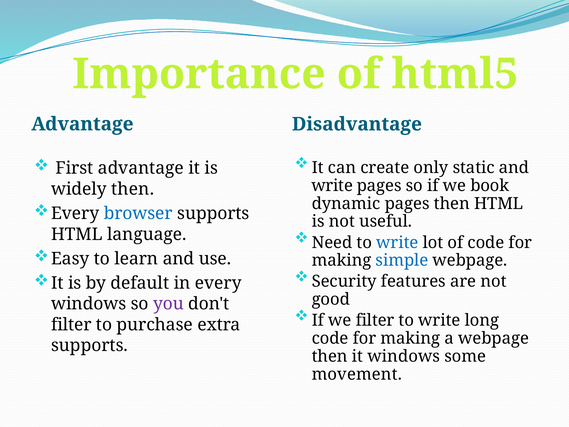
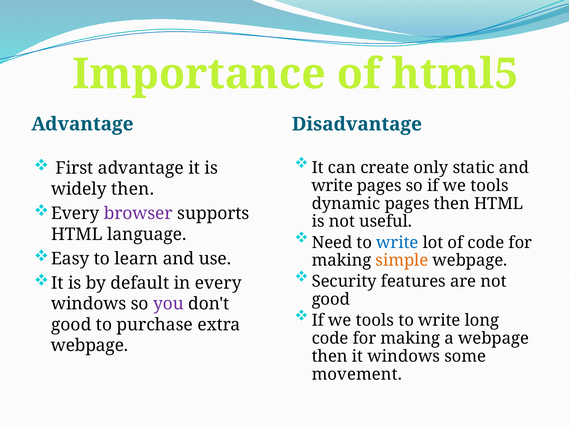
so if we book: book -> tools (490, 186)
browser colour: blue -> purple (138, 213)
simple colour: blue -> orange (402, 260)
filter: filter -> tools (375, 320)
filter: filter -> good (71, 325)
supports: supports -> webpage (90, 345)
